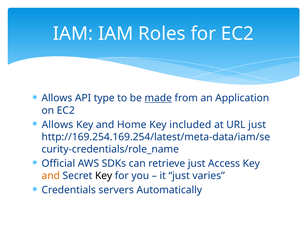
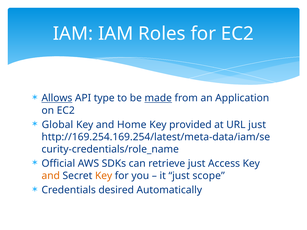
Allows underline: none -> present (57, 98)
Allows: Allows -> Global (57, 125)
included: included -> provided (190, 125)
Key colour: black -> orange (104, 176)
varies: varies -> scope (209, 176)
servers: servers -> desired (116, 190)
